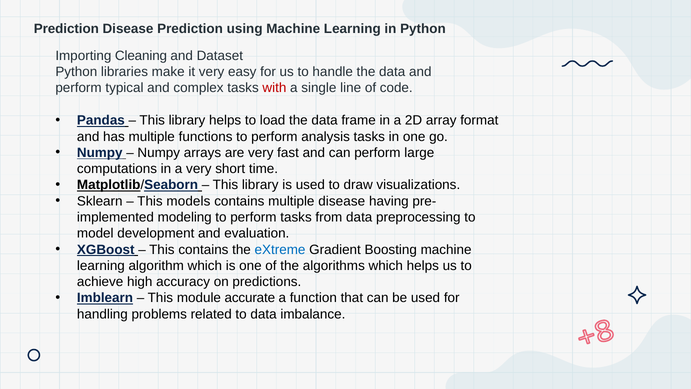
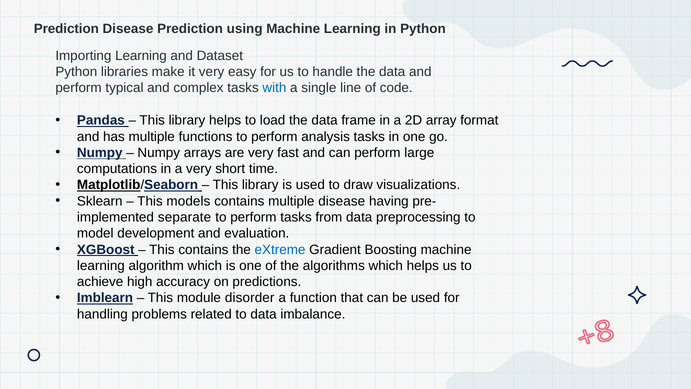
Importing Cleaning: Cleaning -> Learning (141, 56)
with colour: red -> blue (274, 88)
modeling: modeling -> separate (185, 217)
accurate: accurate -> disorder (250, 298)
